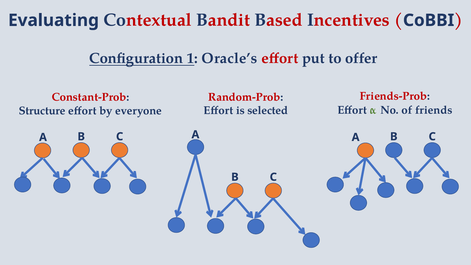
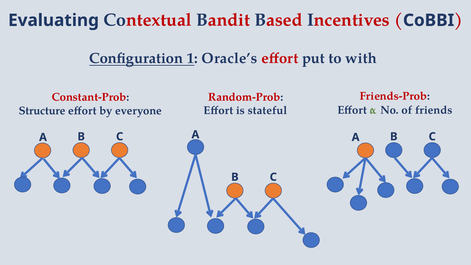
offer: offer -> with (361, 58)
selected: selected -> stateful (268, 111)
